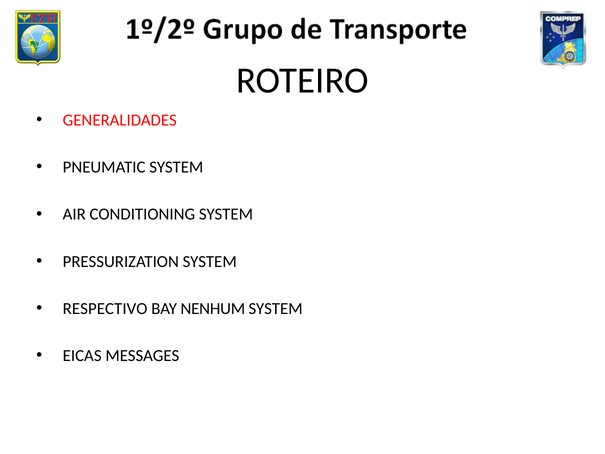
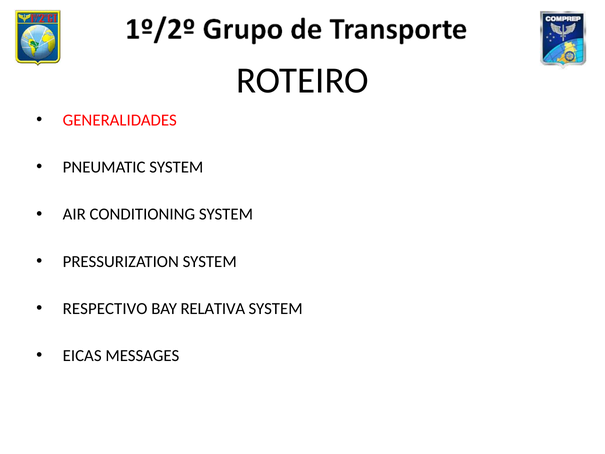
NENHUM: NENHUM -> RELATIVA (213, 308)
